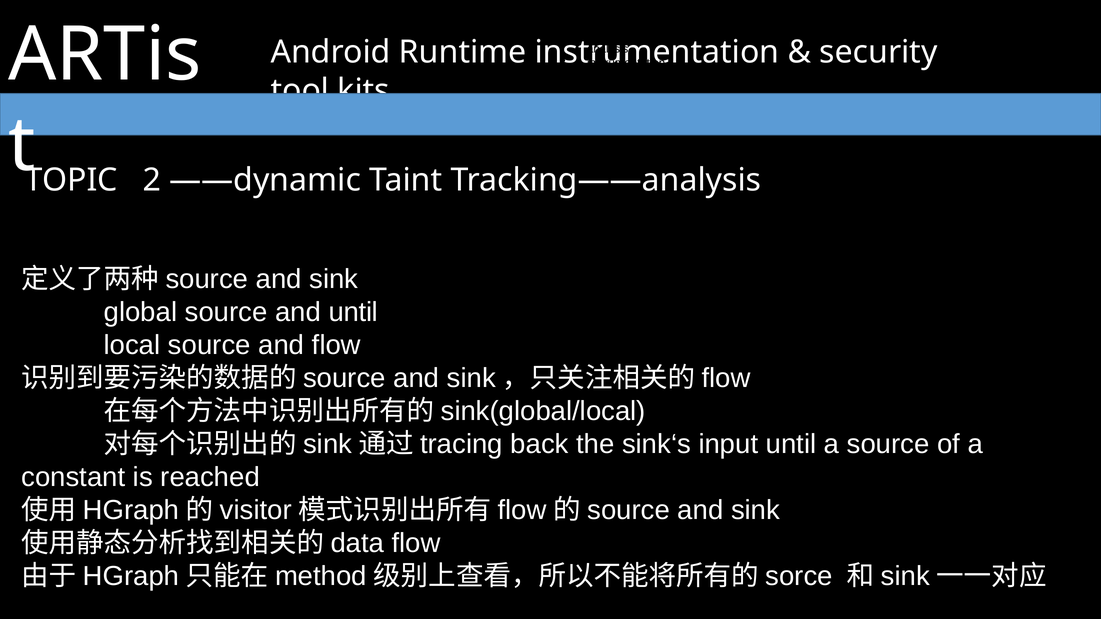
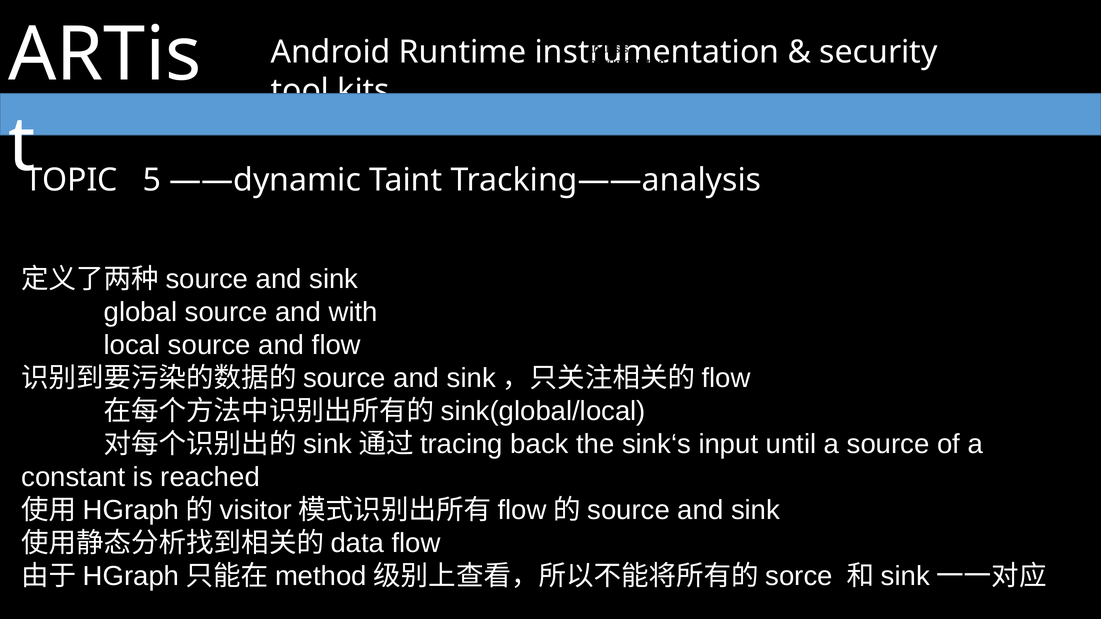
2: 2 -> 5 (152, 180)
and until: until -> with (353, 312)
